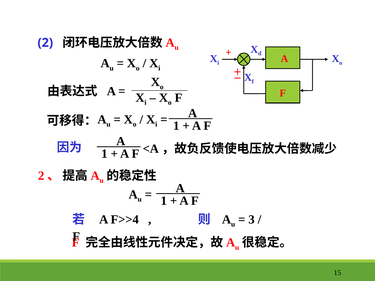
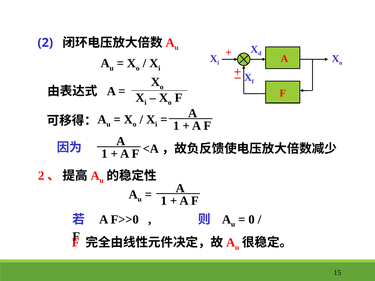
F>>4: F>>4 -> F>>0 (125, 220)
3: 3 -> 0 (252, 220)
